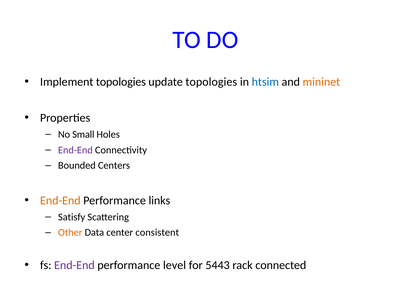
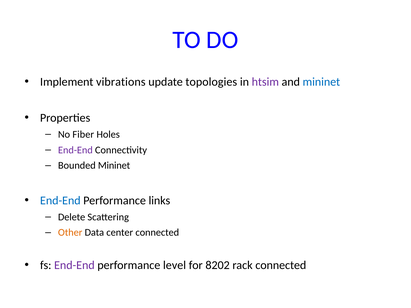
Implement topologies: topologies -> vibrations (121, 82)
htsim colour: blue -> purple (265, 82)
mininet colour: orange -> blue (321, 82)
Small: Small -> Fiber (83, 135)
Bounded Centers: Centers -> Mininet (114, 166)
End-End colour: orange -> blue (60, 201)
Satisfy: Satisfy -> Delete (72, 217)
center consistent: consistent -> connected (157, 233)
5443: 5443 -> 8202 (218, 265)
